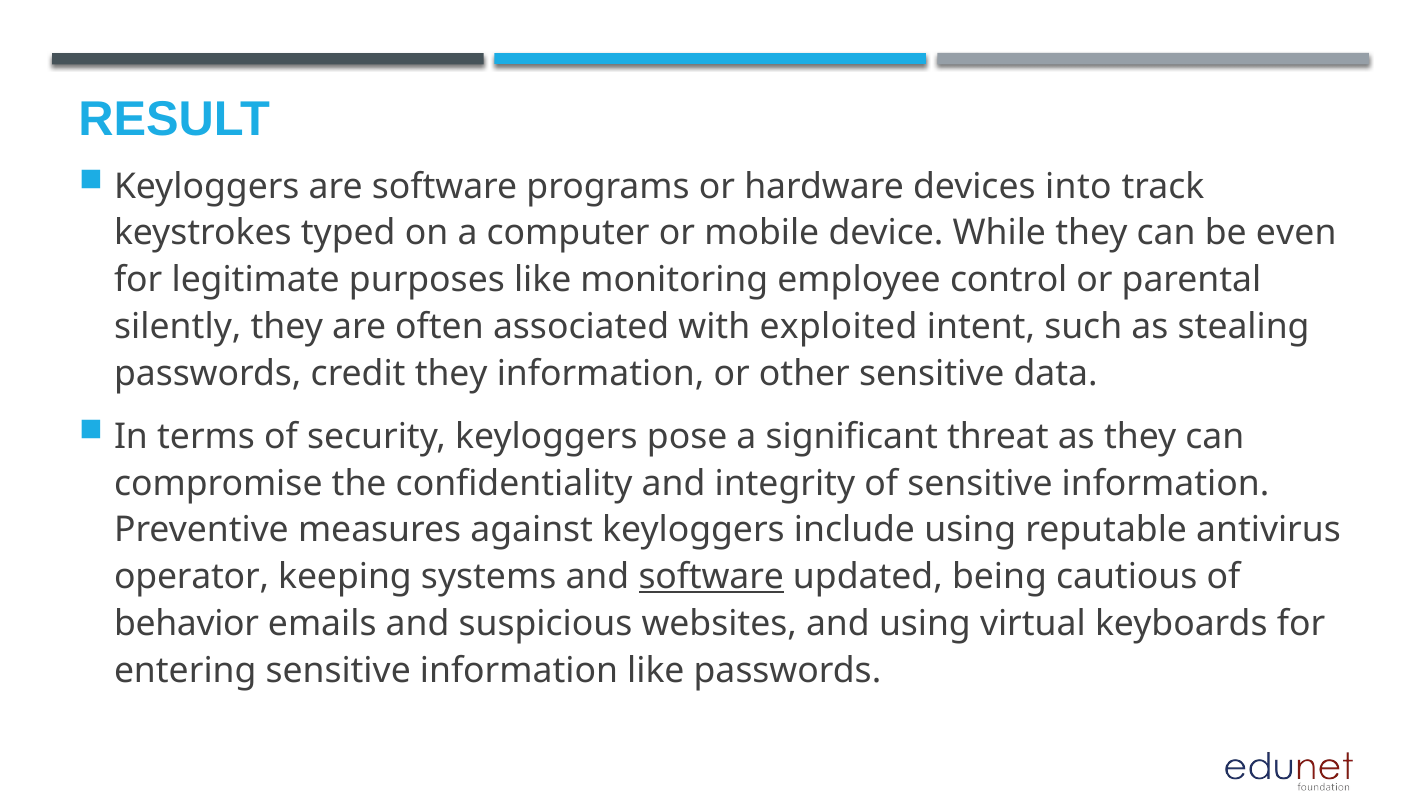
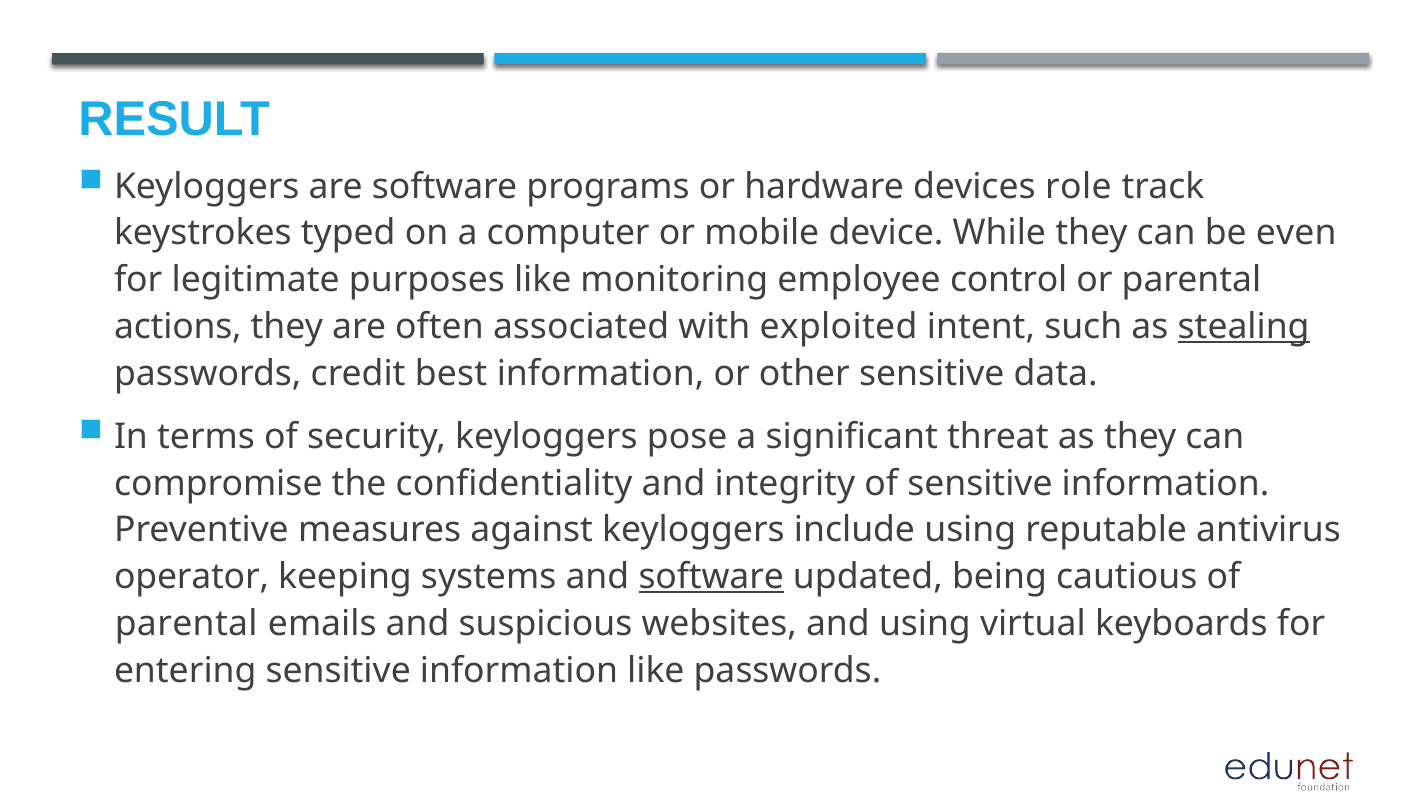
into: into -> role (1078, 186)
silently: silently -> actions (178, 327)
stealing underline: none -> present (1244, 327)
credit they: they -> best (451, 374)
behavior: behavior -> parental (186, 624)
